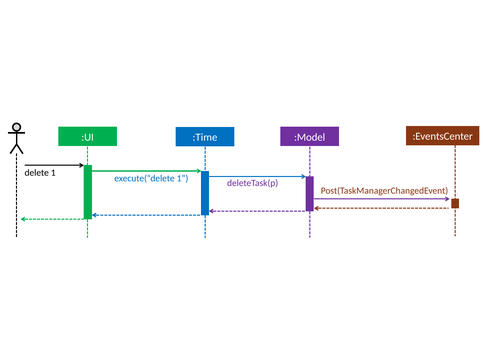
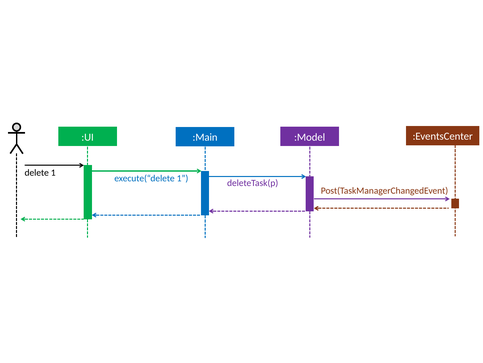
:Time: :Time -> :Main (205, 137)
